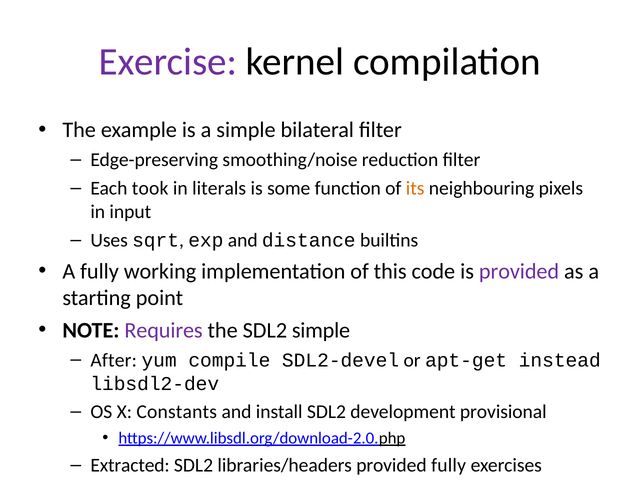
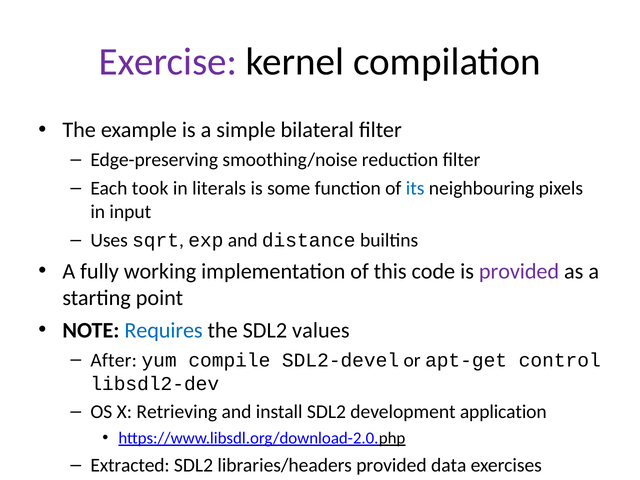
its colour: orange -> blue (415, 188)
Requires colour: purple -> blue (164, 330)
SDL2 simple: simple -> values (321, 330)
instead: instead -> control (560, 360)
Constants: Constants -> Retrieving (177, 412)
provisional: provisional -> application (503, 412)
provided fully: fully -> data (449, 465)
